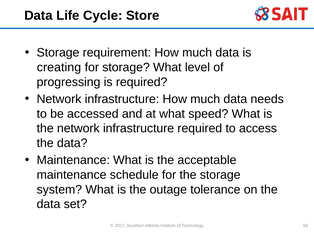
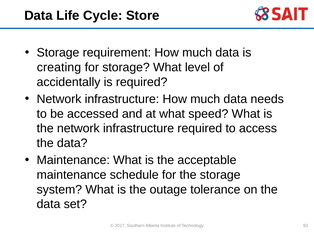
progressing: progressing -> accidentally (69, 82)
